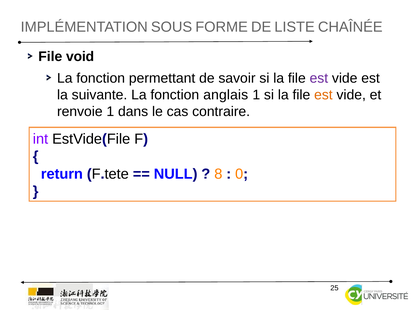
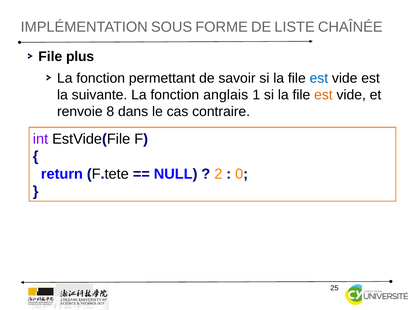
void: void -> plus (80, 57)
est colour: purple -> blue (319, 78)
renvoie 1: 1 -> 8 (110, 112)
8: 8 -> 2 (218, 174)
